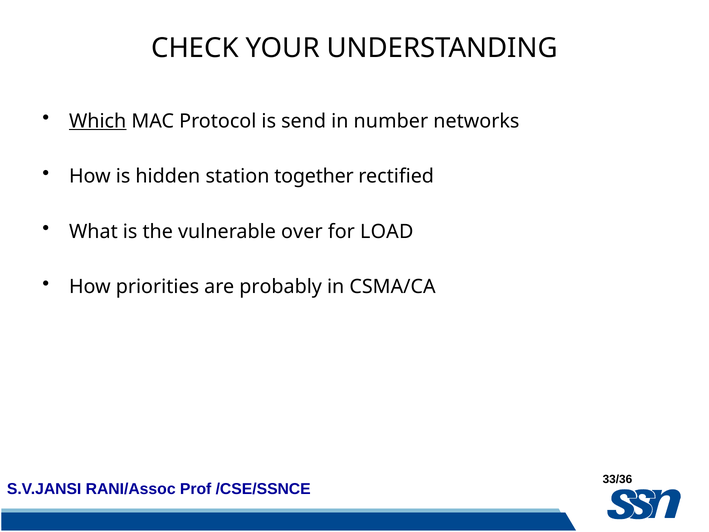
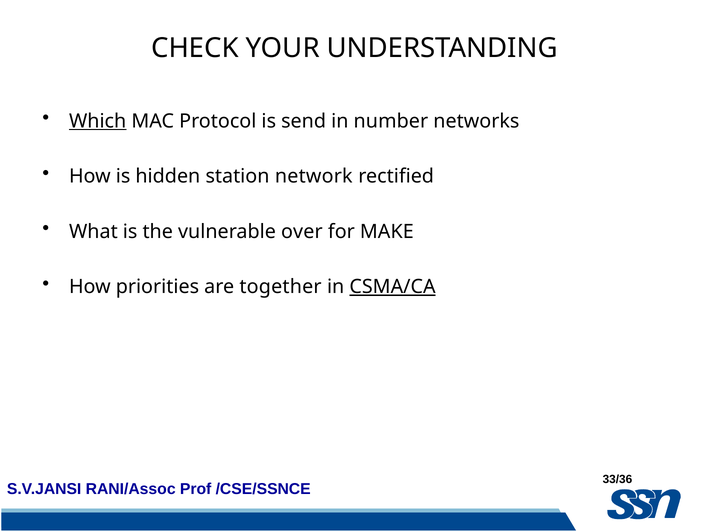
together: together -> network (314, 176)
LOAD: LOAD -> MAKE (387, 231)
probably: probably -> together (280, 287)
CSMA/CA underline: none -> present (393, 287)
